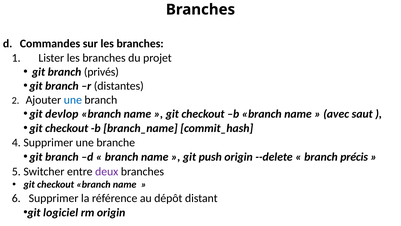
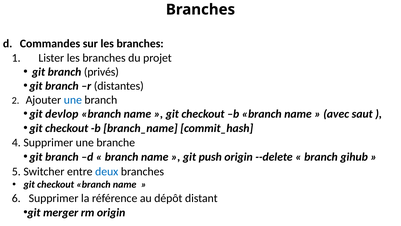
précis: précis -> gihub (354, 157)
deux colour: purple -> blue (107, 171)
logiciel: logiciel -> merger (61, 212)
